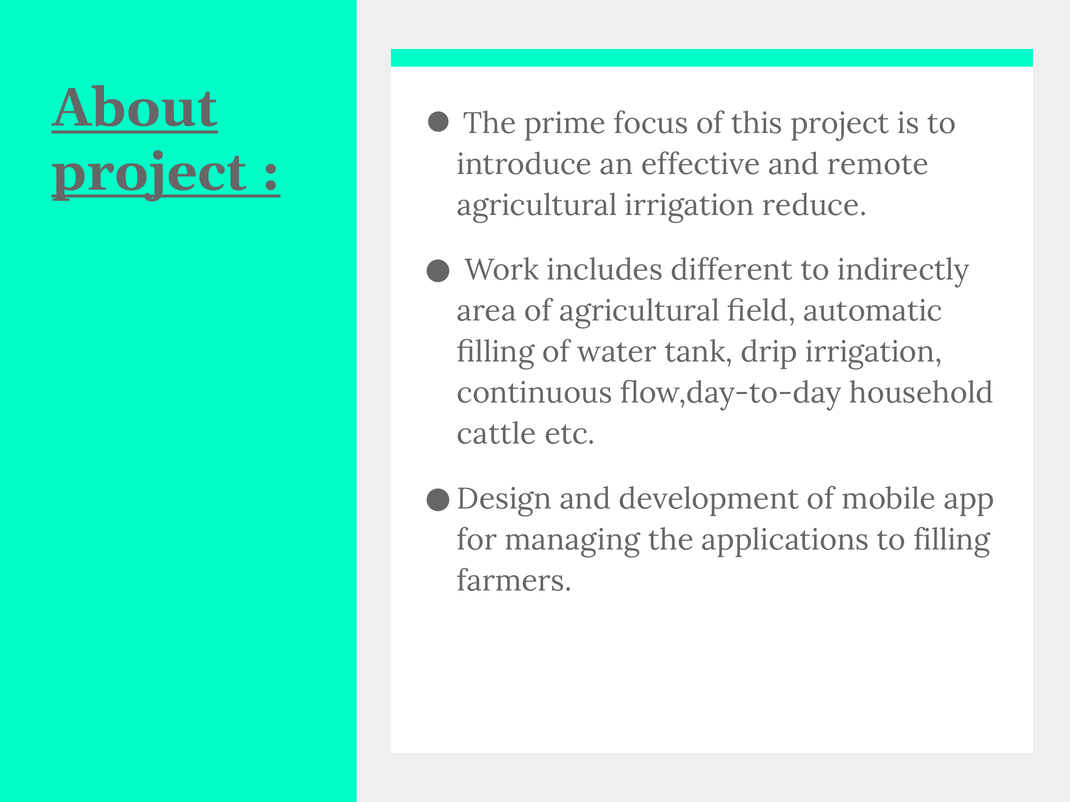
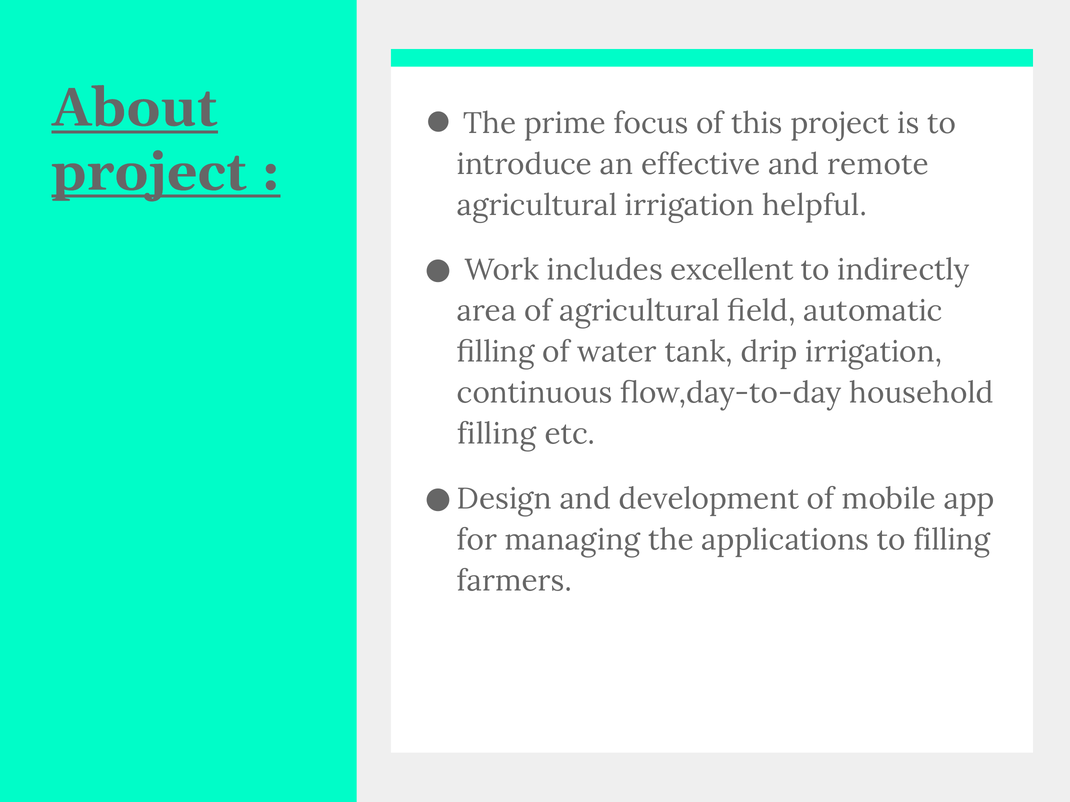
reduce: reduce -> helpful (815, 205)
different: different -> excellent (732, 270)
cattle: cattle -> filling (497, 434)
